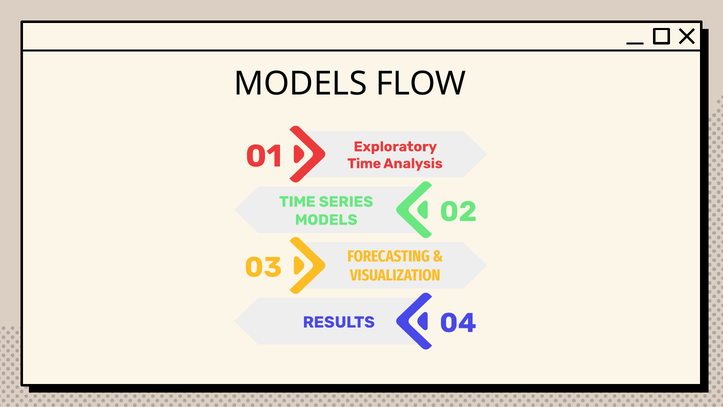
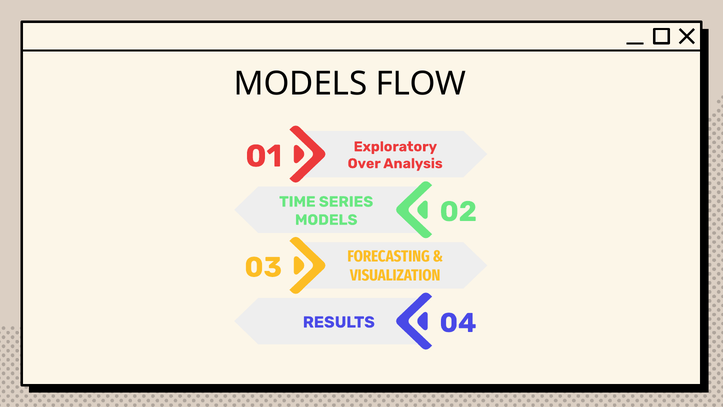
Time: Time -> Over (364, 163)
